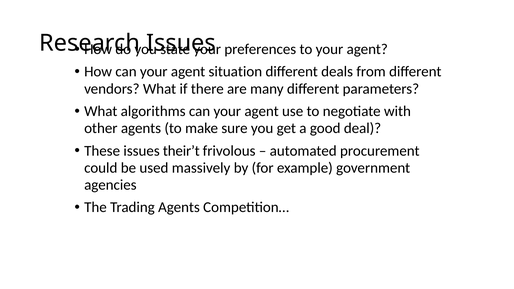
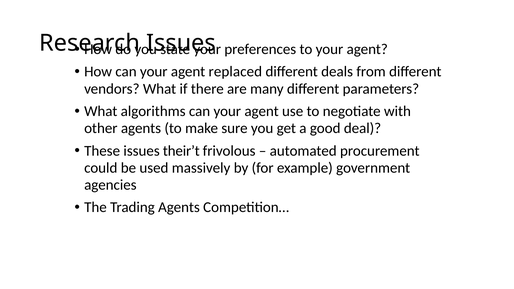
situation: situation -> replaced (235, 72)
